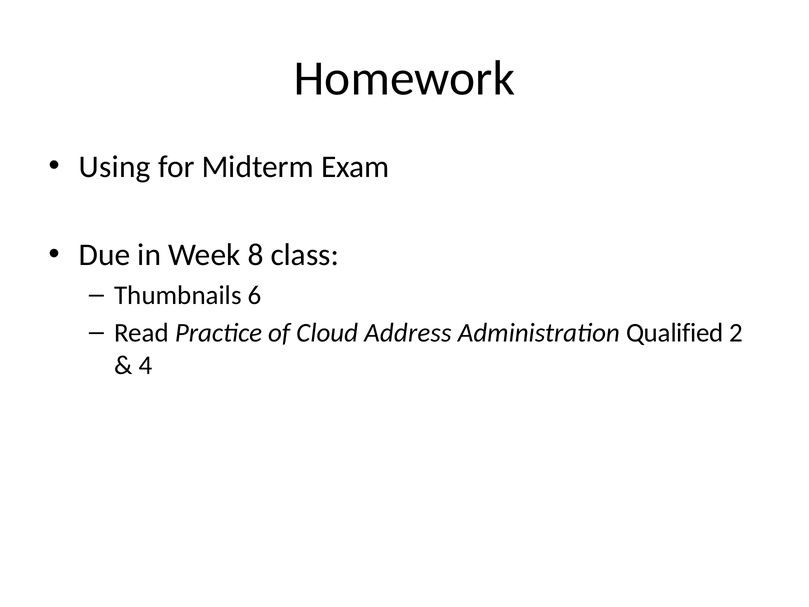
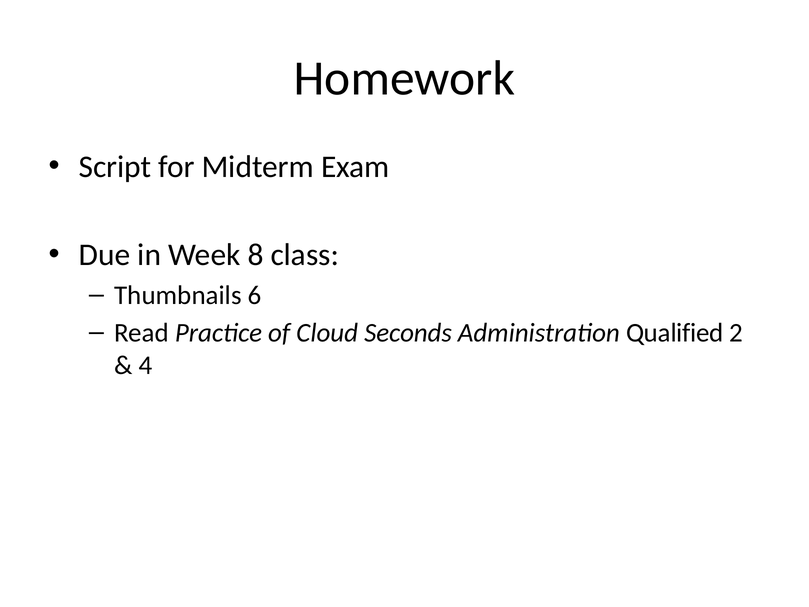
Using: Using -> Script (115, 167)
Address: Address -> Seconds (408, 333)
